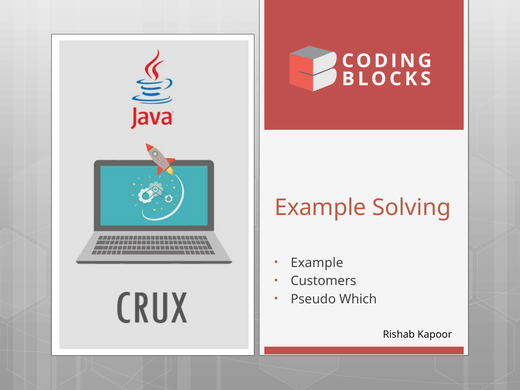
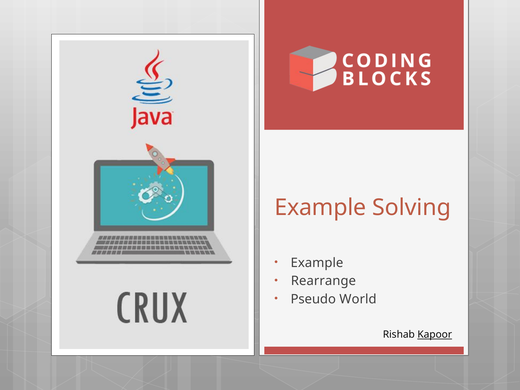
Customers: Customers -> Rearrange (323, 281)
Which: Which -> World (358, 299)
Kapoor underline: none -> present (435, 335)
